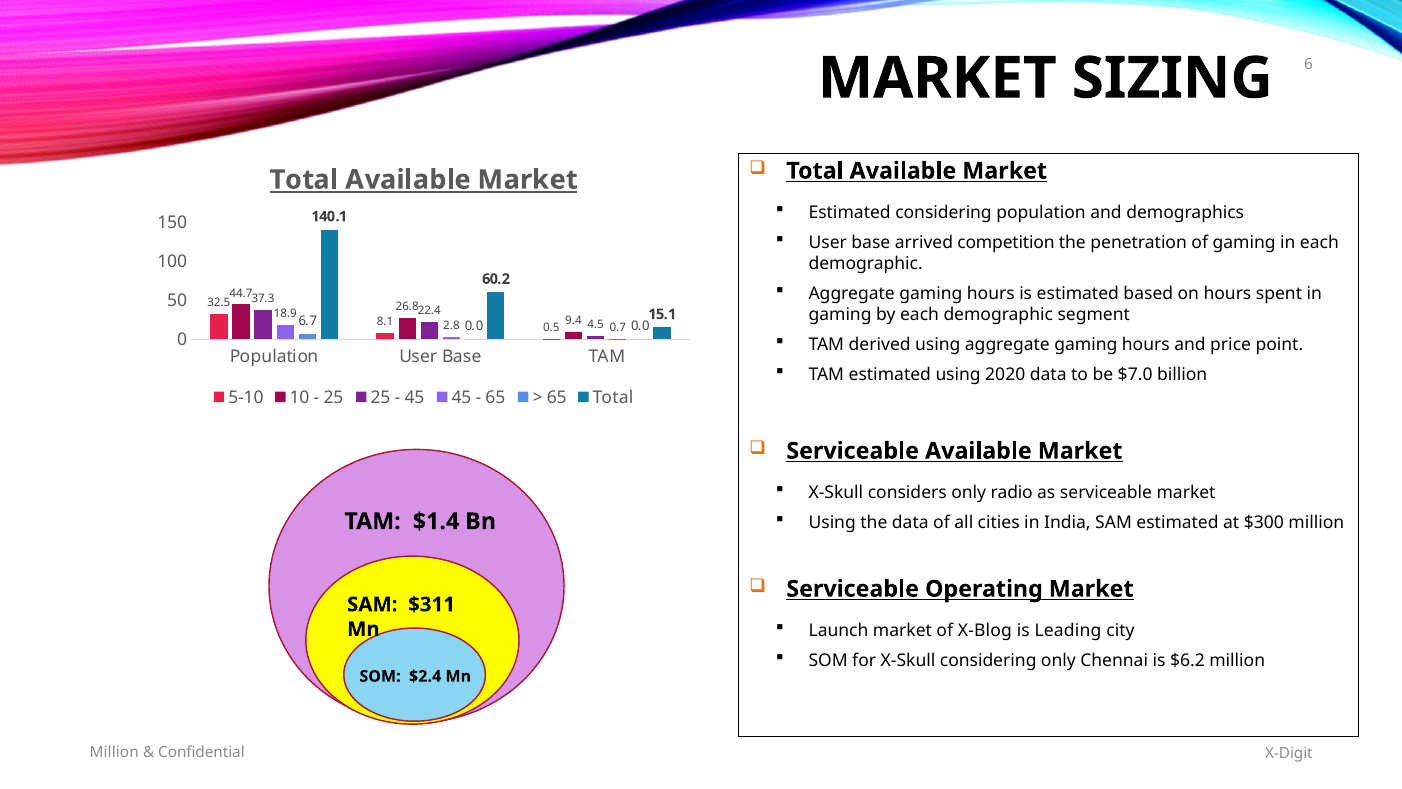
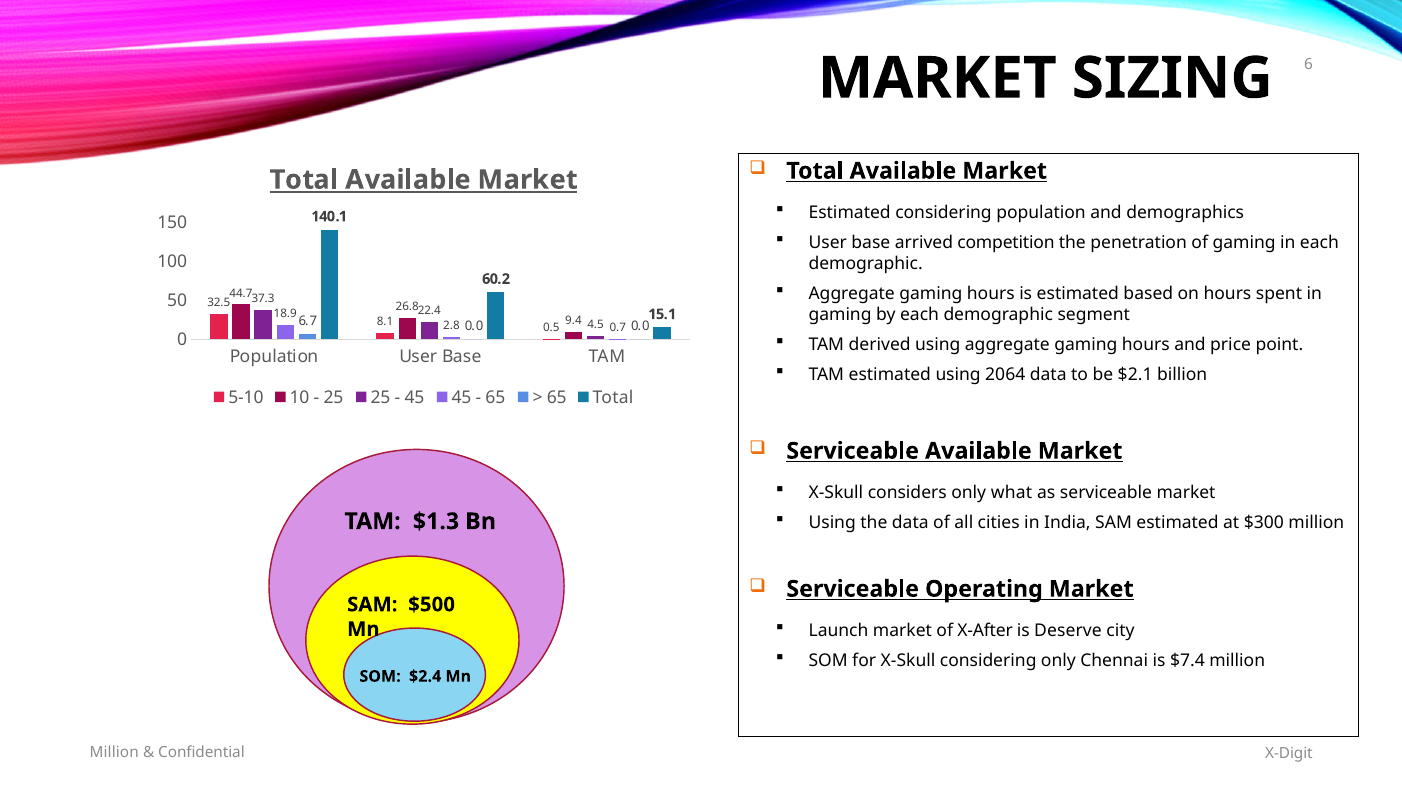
2020: 2020 -> 2064 (1005, 374)
$7.0: $7.0 -> $2.1 (1135, 374)
radio: radio -> what (1012, 493)
$1.4: $1.4 -> $1.3 (436, 521)
$311: $311 -> $500 (432, 604)
X-Blog: X-Blog -> X-After (985, 631)
Leading: Leading -> Deserve (1068, 631)
$6.2: $6.2 -> $7.4 (1187, 660)
